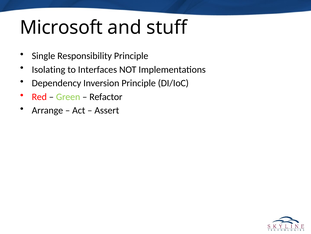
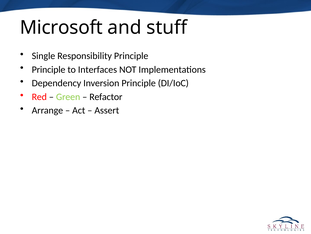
Isolating: Isolating -> Principle (49, 69)
